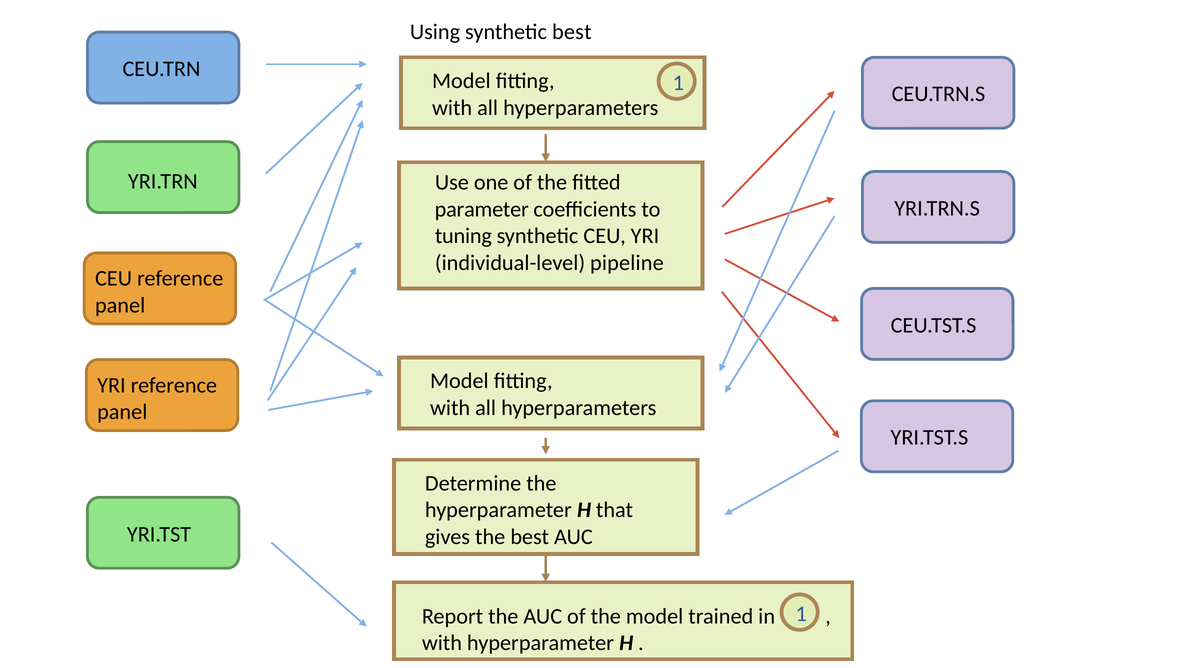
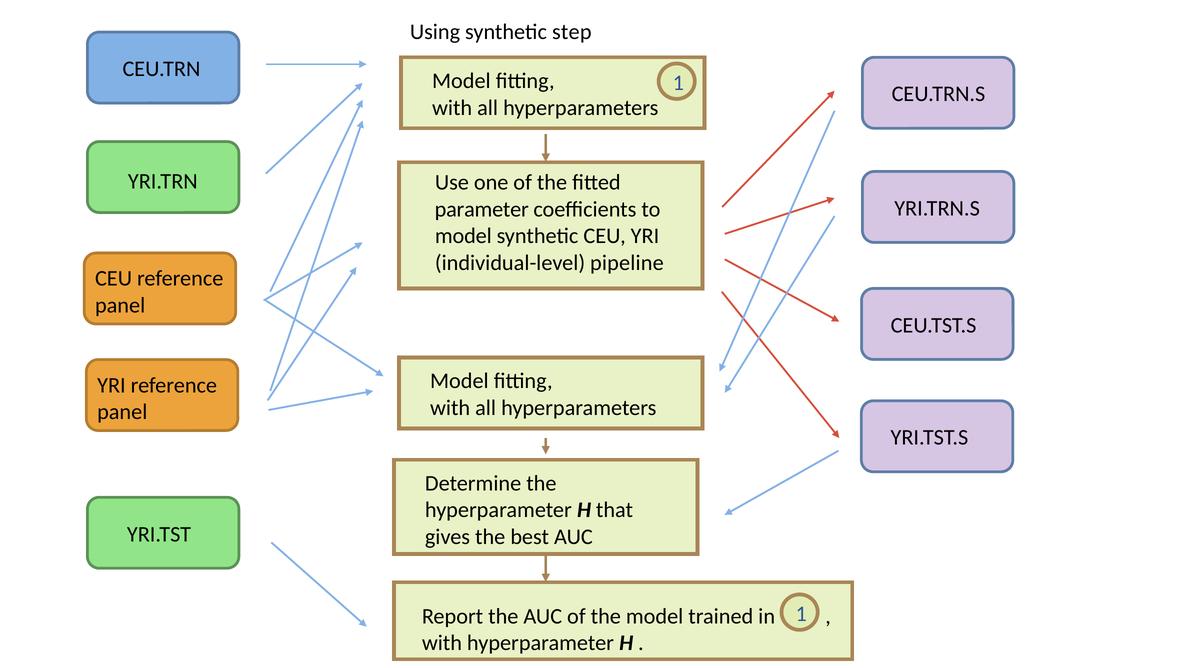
synthetic best: best -> step (572, 32)
tuning: tuning -> model (463, 236)
